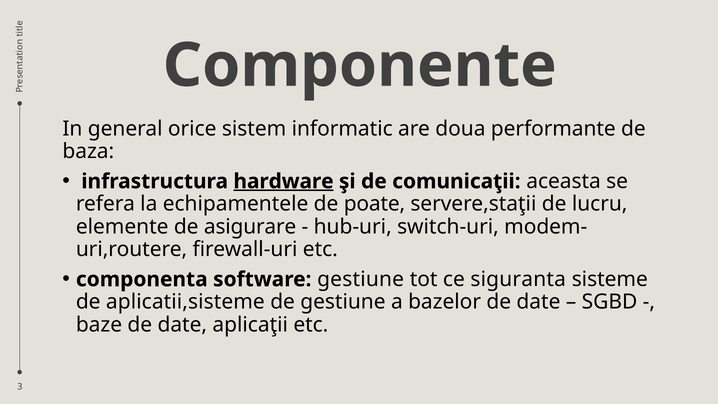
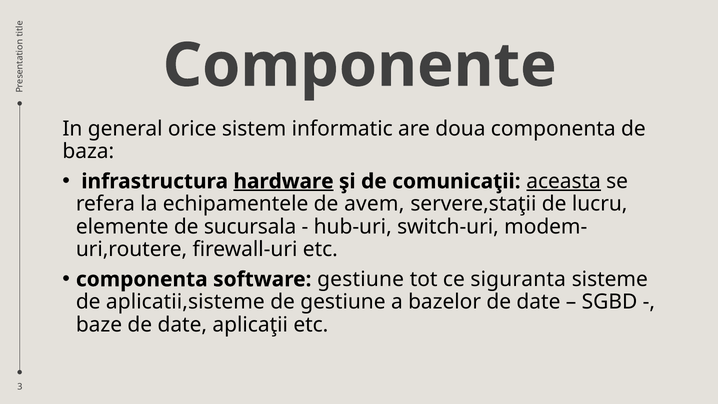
doua performante: performante -> componenta (553, 129)
aceasta underline: none -> present (564, 181)
poate: poate -> avem (374, 204)
asigurare: asigurare -> sucursala (250, 227)
